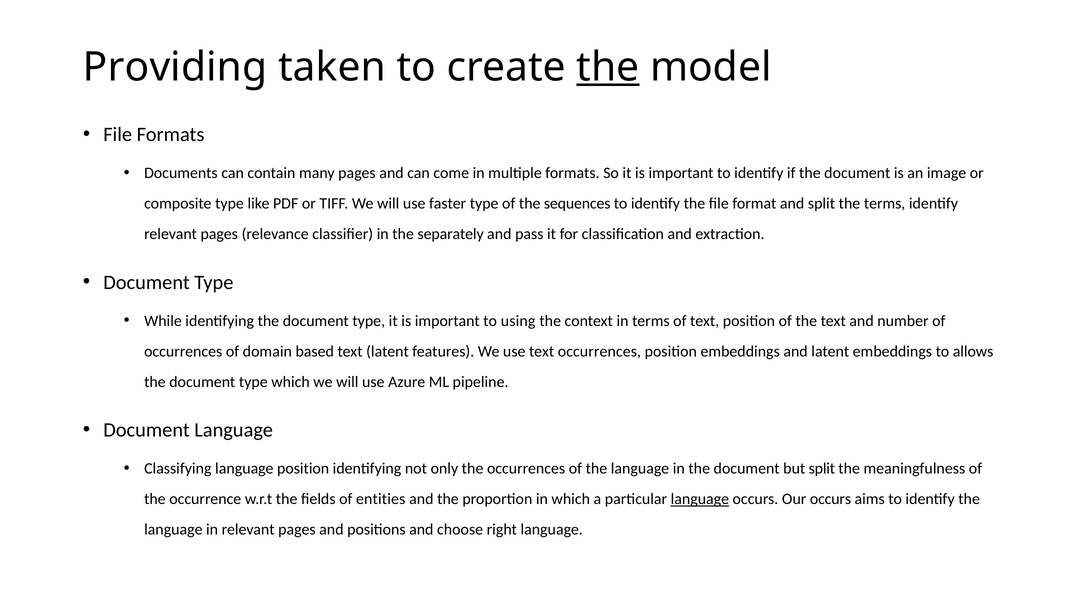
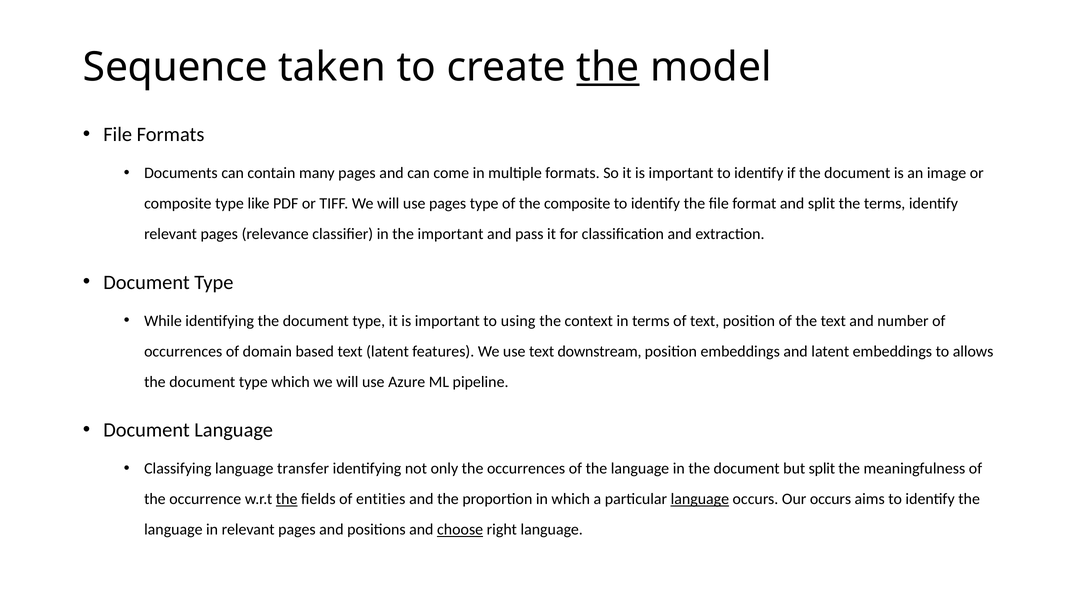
Providing: Providing -> Sequence (175, 67)
use faster: faster -> pages (448, 203)
the sequences: sequences -> composite (577, 203)
the separately: separately -> important (451, 234)
text occurrences: occurrences -> downstream (600, 351)
language position: position -> transfer (303, 468)
the underline: none -> present (287, 499)
choose underline: none -> present (460, 529)
